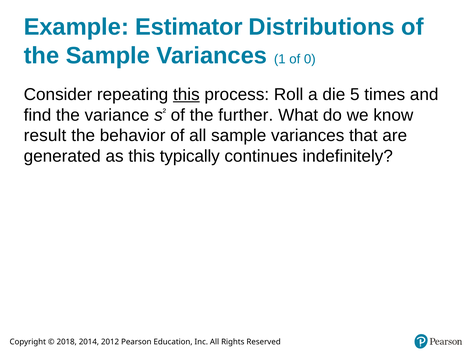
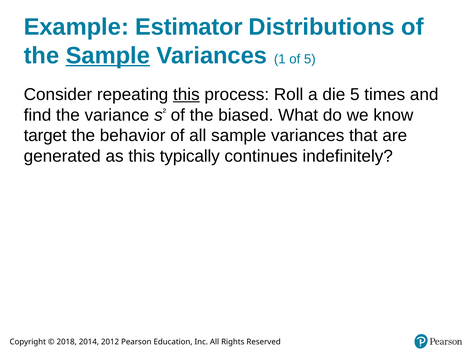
Sample underline: none -> present (108, 55)
of 0: 0 -> 5 (310, 59)
further: further -> biased (246, 115)
result: result -> target (45, 135)
